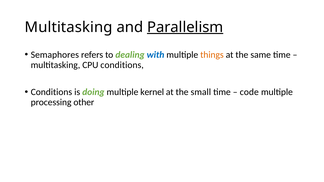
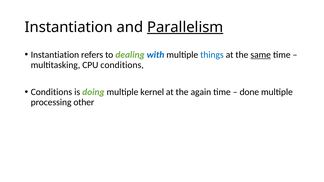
Multitasking: Multitasking -> Instantiation (69, 27)
Semaphores: Semaphores -> Instantiation (55, 55)
things colour: orange -> blue (212, 55)
same underline: none -> present (261, 55)
small: small -> again (201, 92)
code: code -> done (249, 92)
